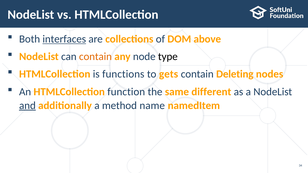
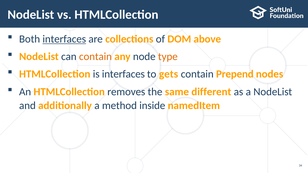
type colour: black -> orange (168, 57)
is functions: functions -> interfaces (123, 74)
Deleting: Deleting -> Prepend (235, 74)
function: function -> removes (126, 92)
and underline: present -> none (27, 106)
name: name -> inside (152, 106)
